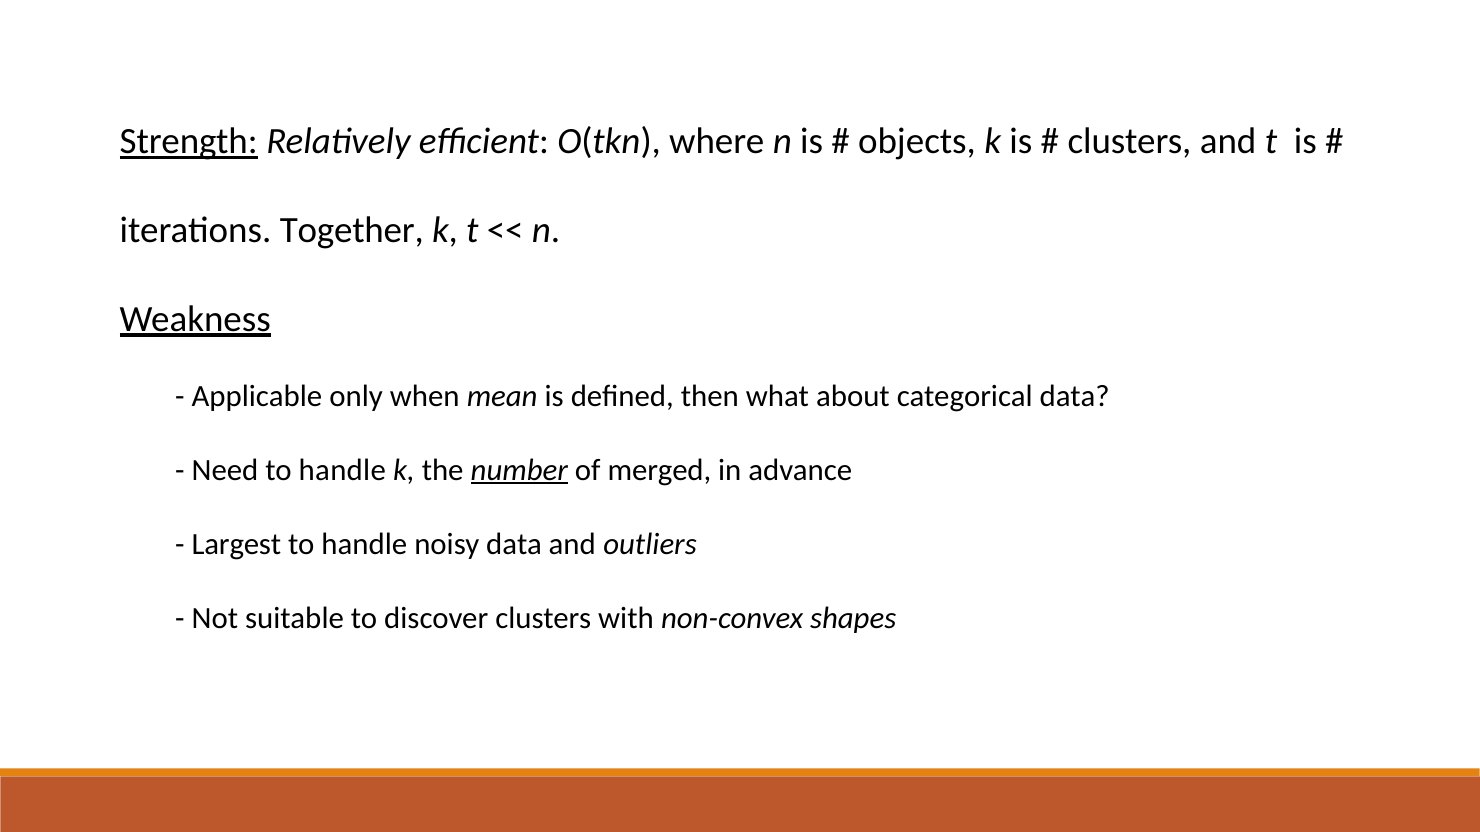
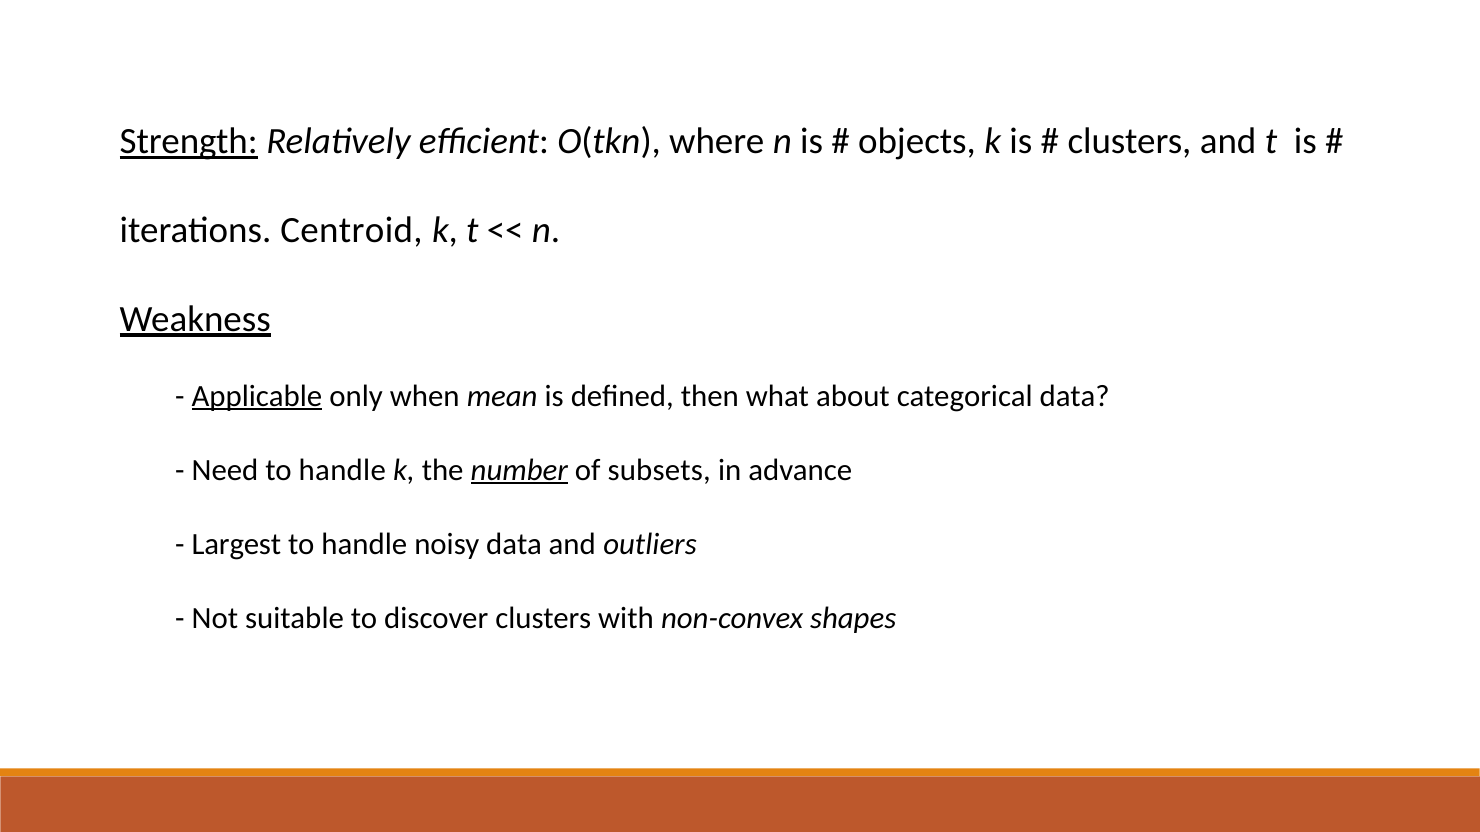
Together: Together -> Centroid (351, 230)
Applicable underline: none -> present (257, 396)
merged: merged -> subsets (659, 470)
